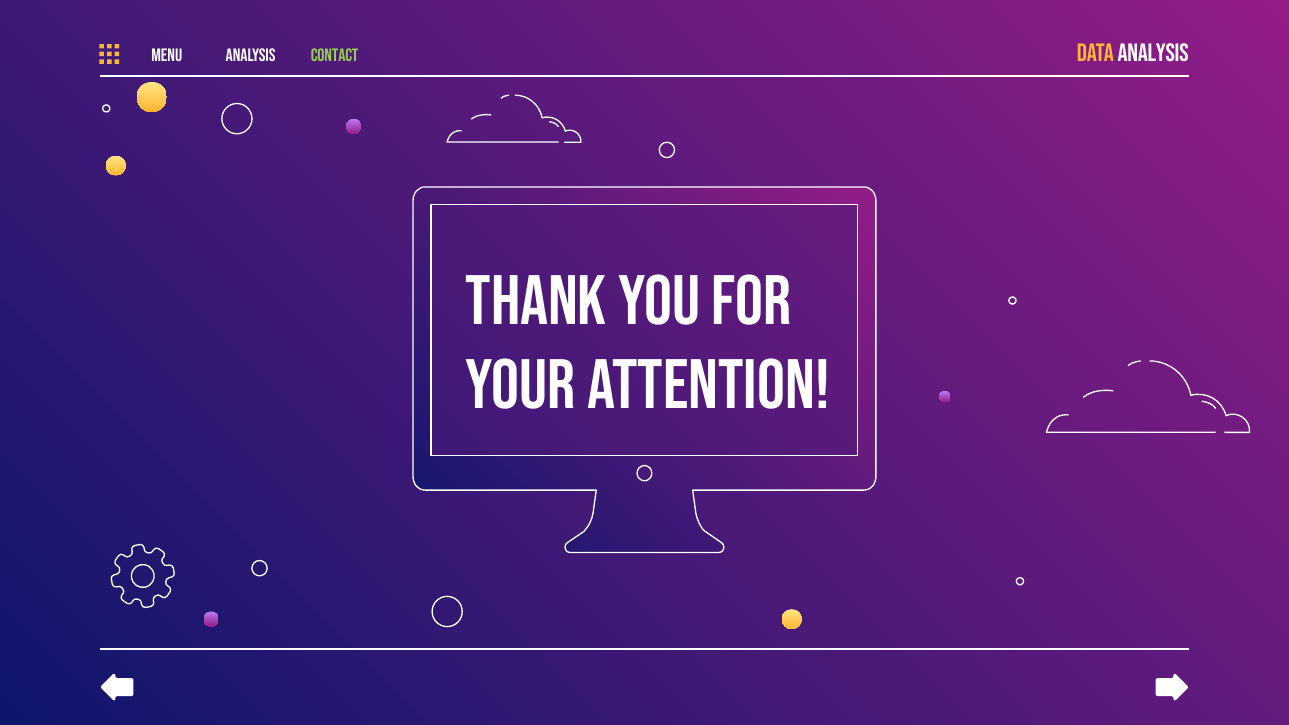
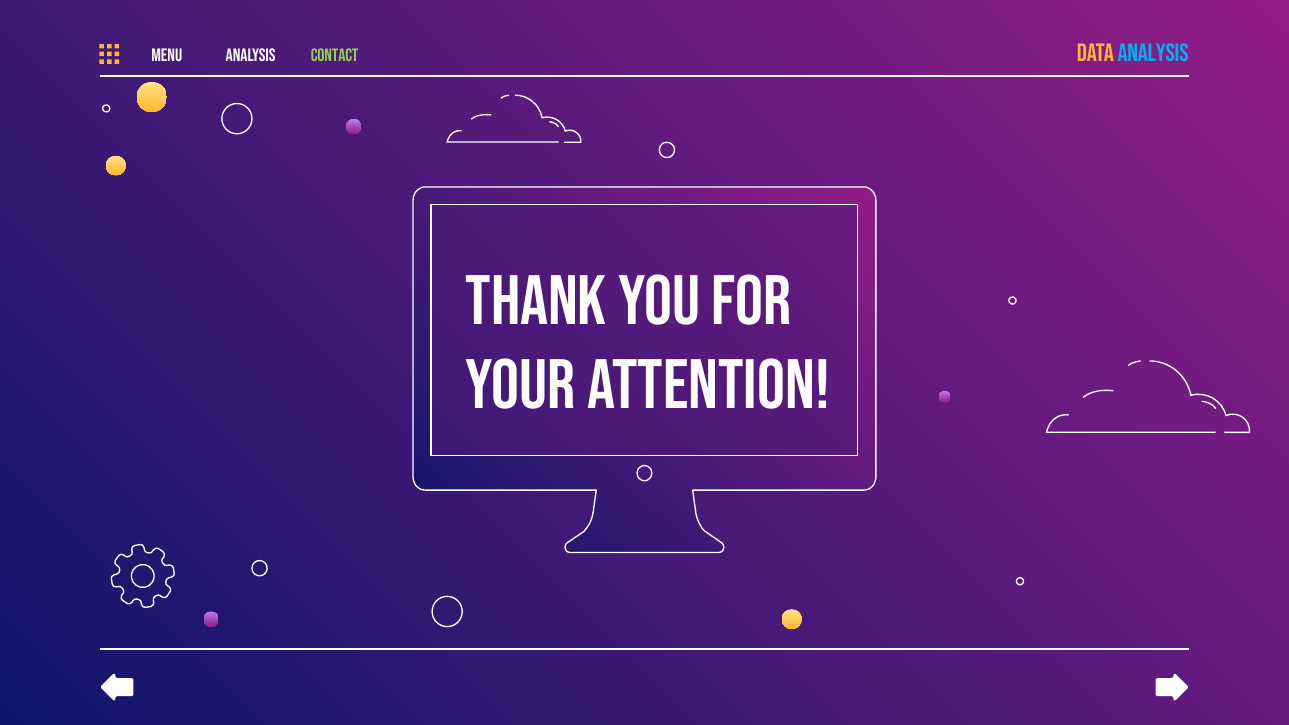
ANALYSIS colour: white -> light blue (1153, 53)
